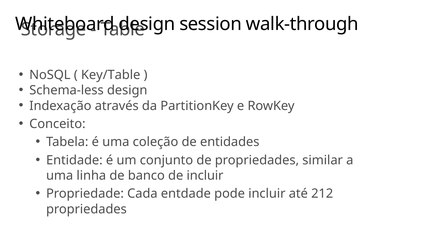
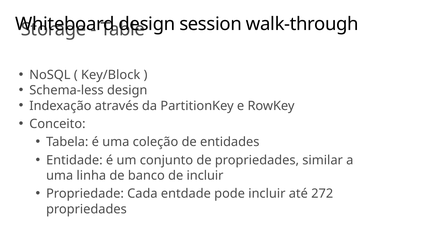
Key/Table: Key/Table -> Key/Block (111, 75)
212: 212 -> 272 (322, 194)
